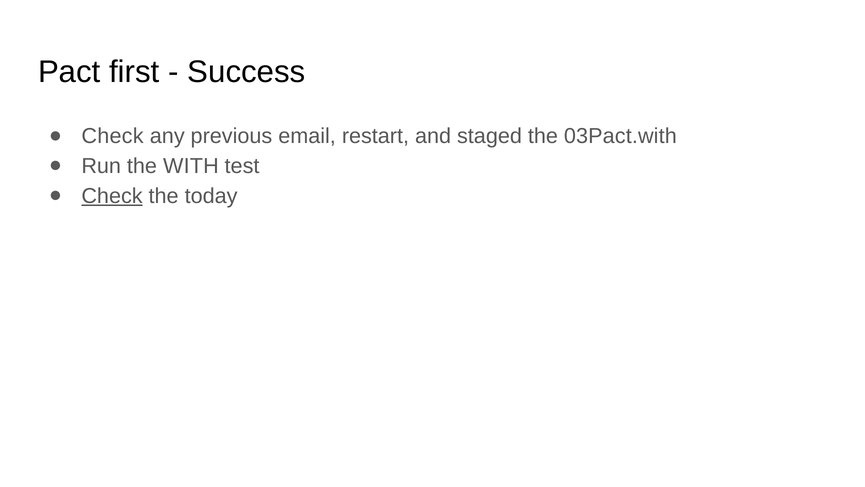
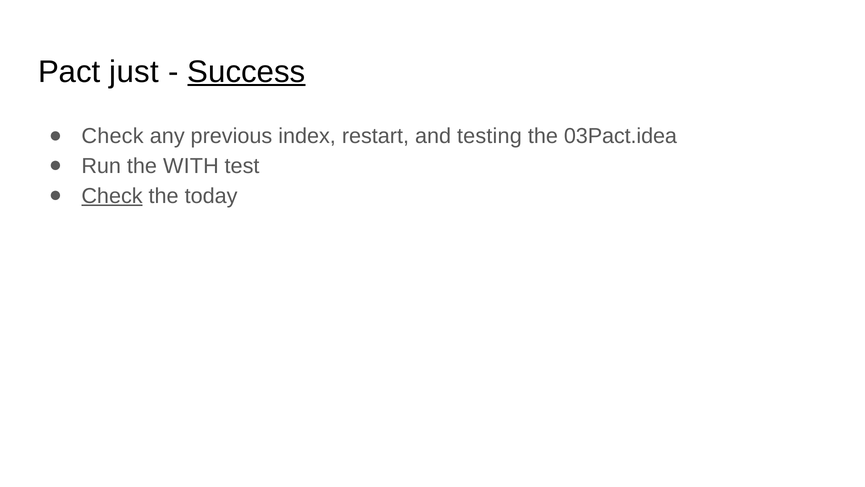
first: first -> just (134, 72)
Success underline: none -> present (246, 72)
email: email -> index (307, 136)
staged: staged -> testing (489, 136)
03Pact.with: 03Pact.with -> 03Pact.idea (620, 136)
